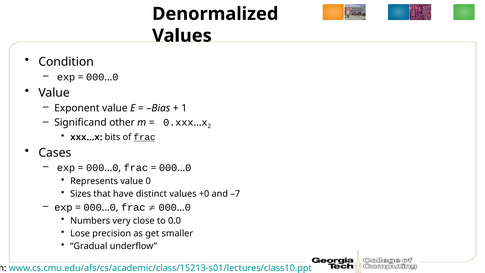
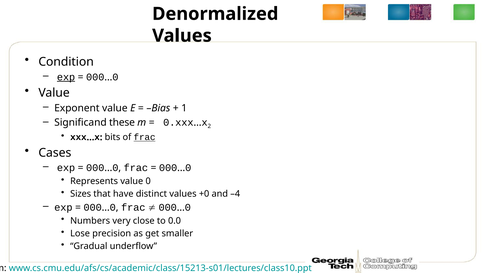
exp underline: none -> present (66, 77)
other: other -> these (122, 122)
–7: –7 -> –4 (235, 194)
